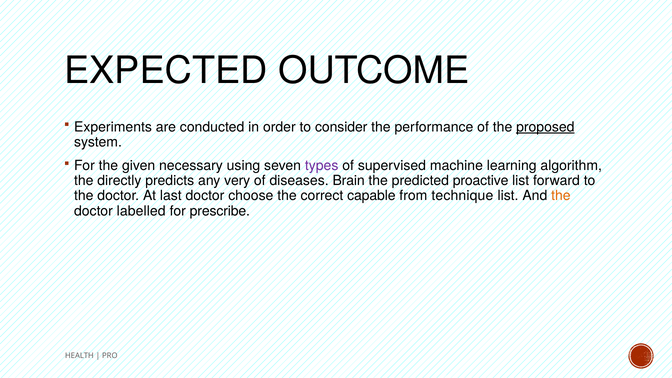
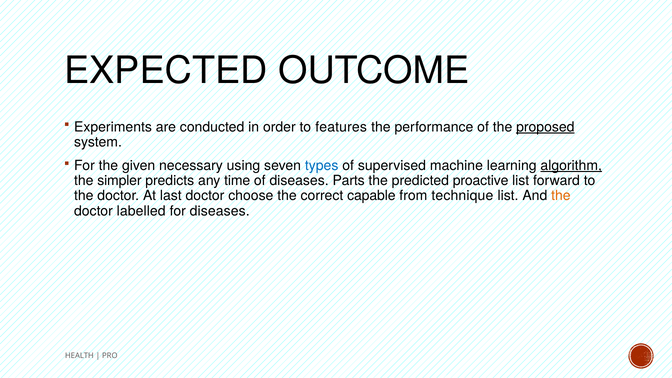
consider: consider -> features (341, 127)
types colour: purple -> blue (322, 166)
algorithm underline: none -> present (571, 166)
directly: directly -> simpler (119, 181)
very: very -> time (237, 181)
Brain: Brain -> Parts (349, 181)
for prescribe: prescribe -> diseases (220, 211)
